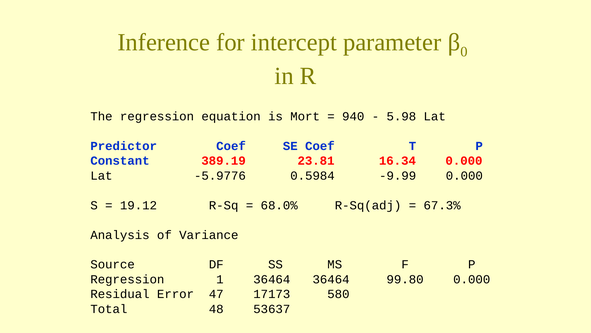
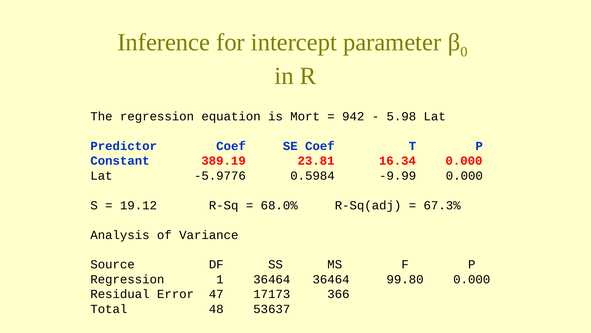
940: 940 -> 942 (353, 116)
580: 580 -> 366 (338, 294)
